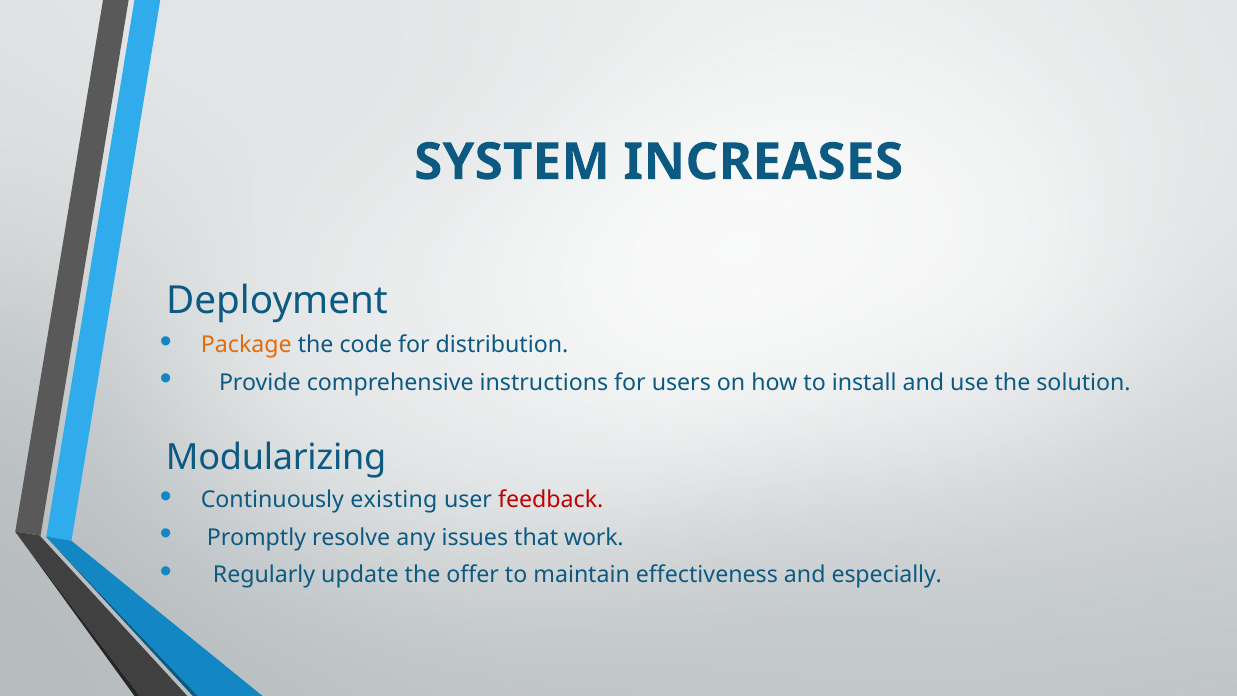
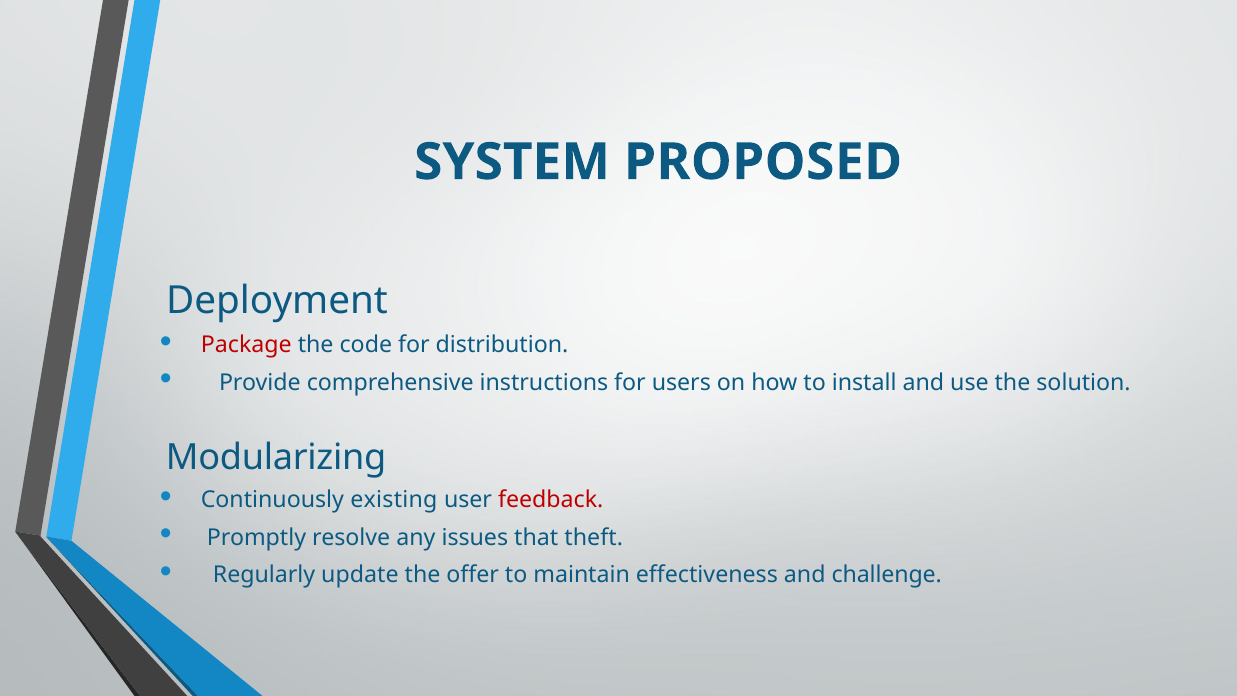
INCREASES: INCREASES -> PROPOSED (763, 162)
Package colour: orange -> red (246, 345)
work: work -> theft (594, 537)
especially: especially -> challenge (887, 575)
